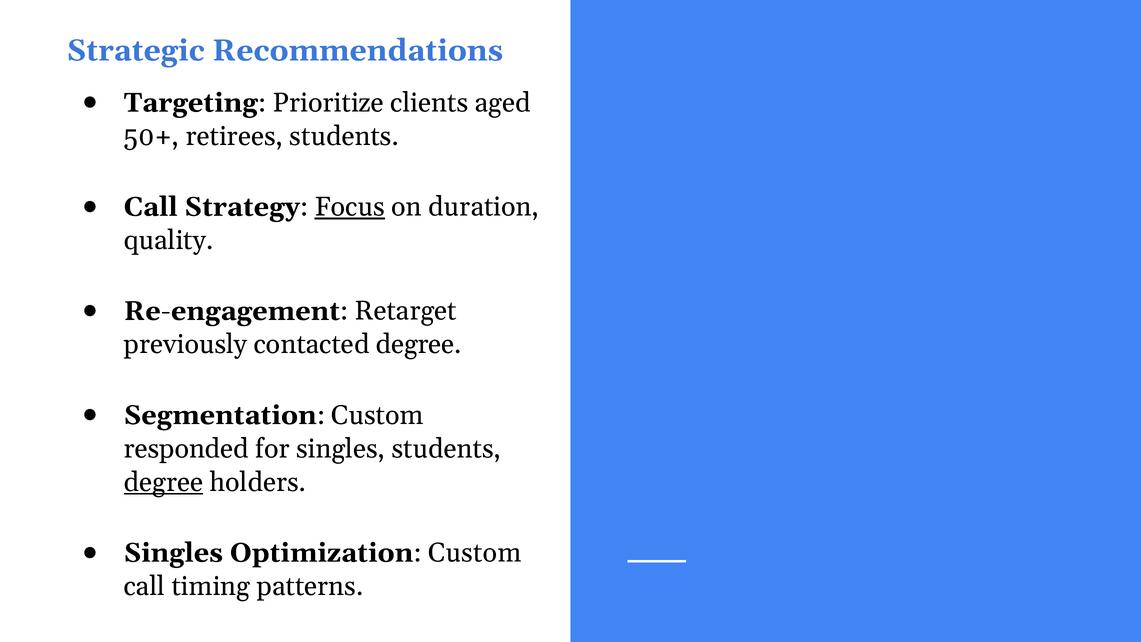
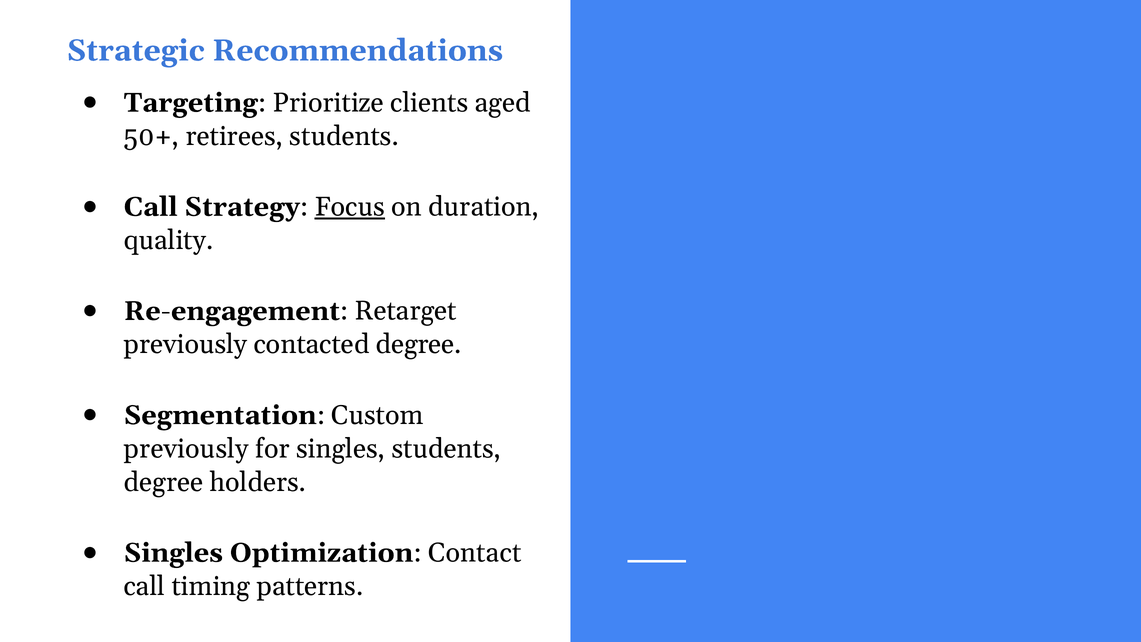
responded: responded -> previously (186, 449)
degree underline: present -> none (163, 482)
Optimization Custom: Custom -> Contact (475, 553)
